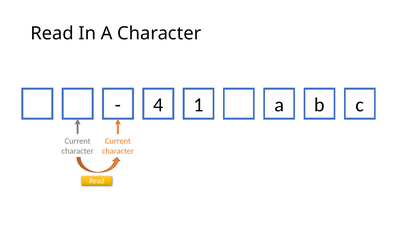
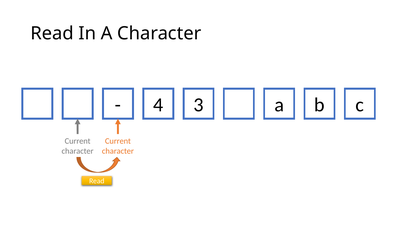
1: 1 -> 3 (199, 105)
